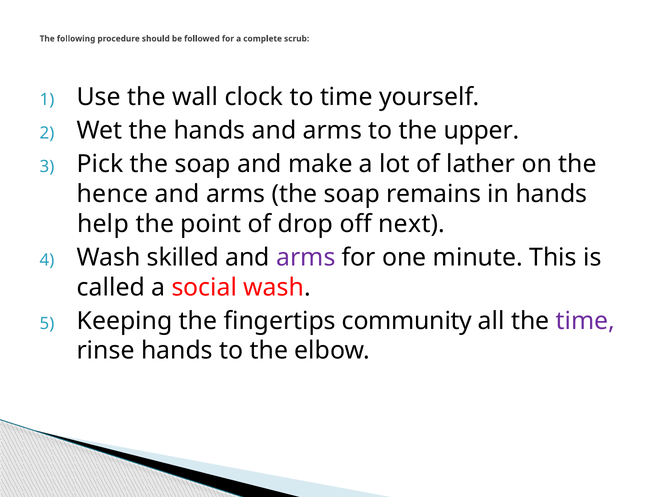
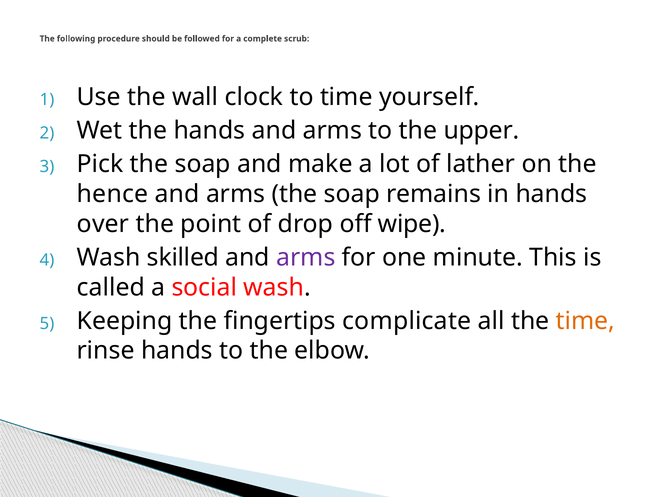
help: help -> over (103, 224)
next: next -> wipe (412, 224)
community: community -> complicate (407, 321)
time colour: purple -> orange (585, 321)
